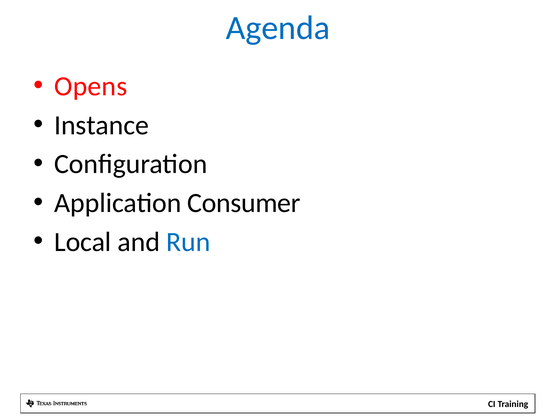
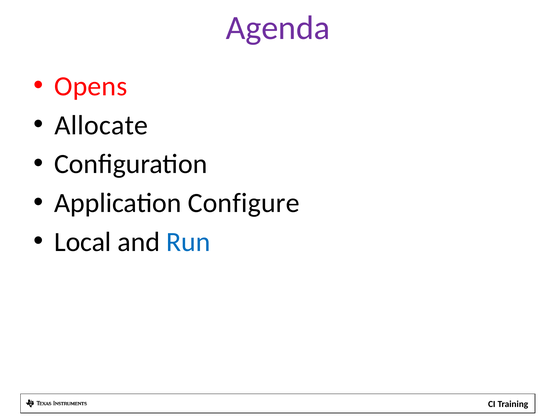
Agenda colour: blue -> purple (278, 28)
Instance: Instance -> Allocate (101, 125)
Consumer: Consumer -> Configure (244, 203)
